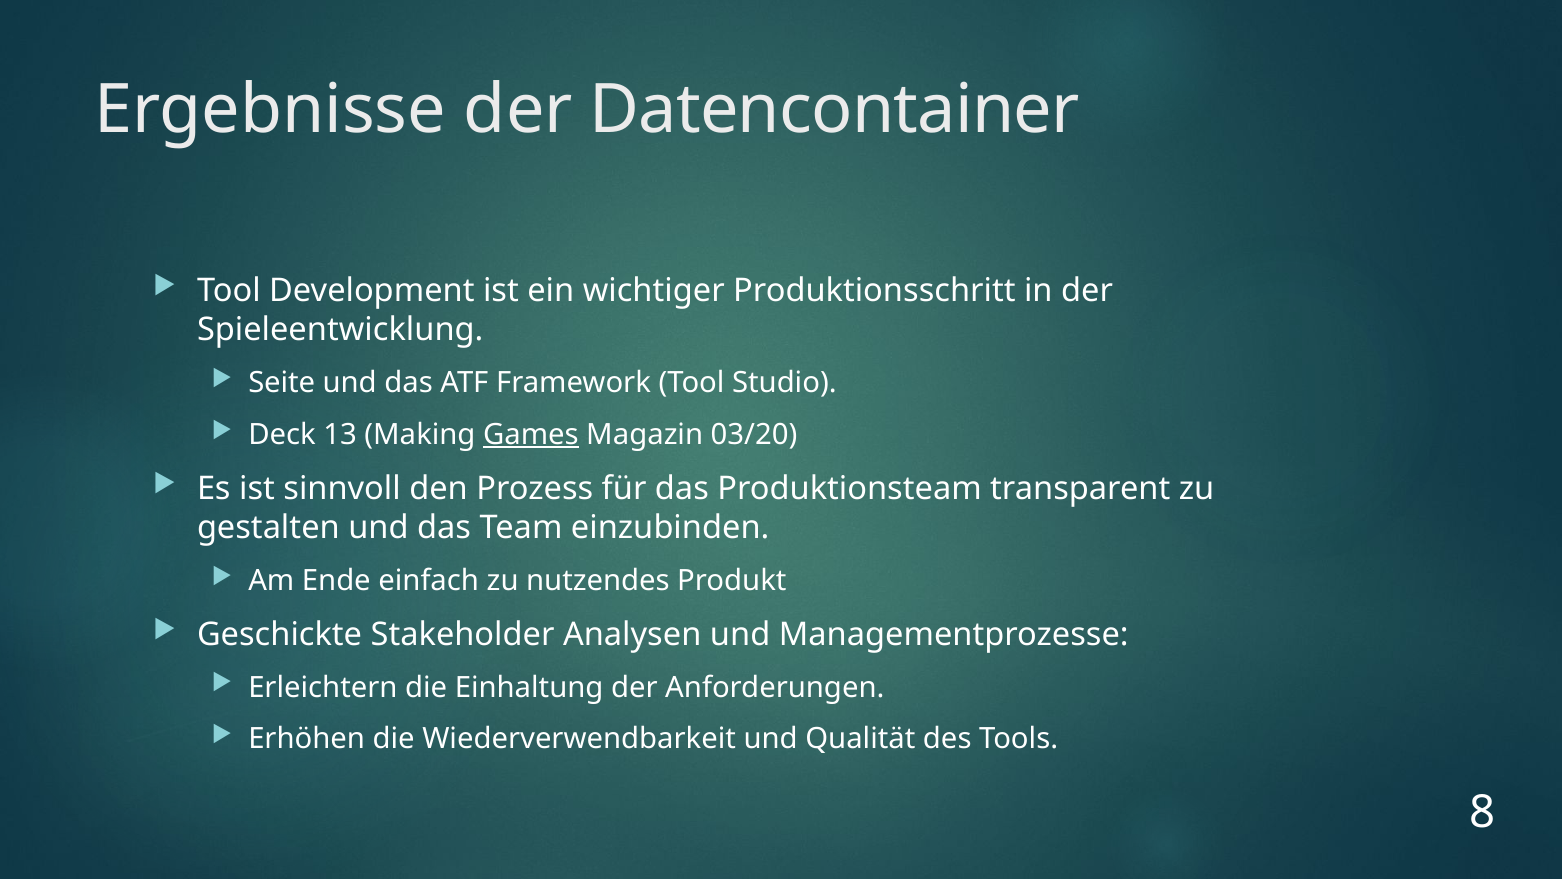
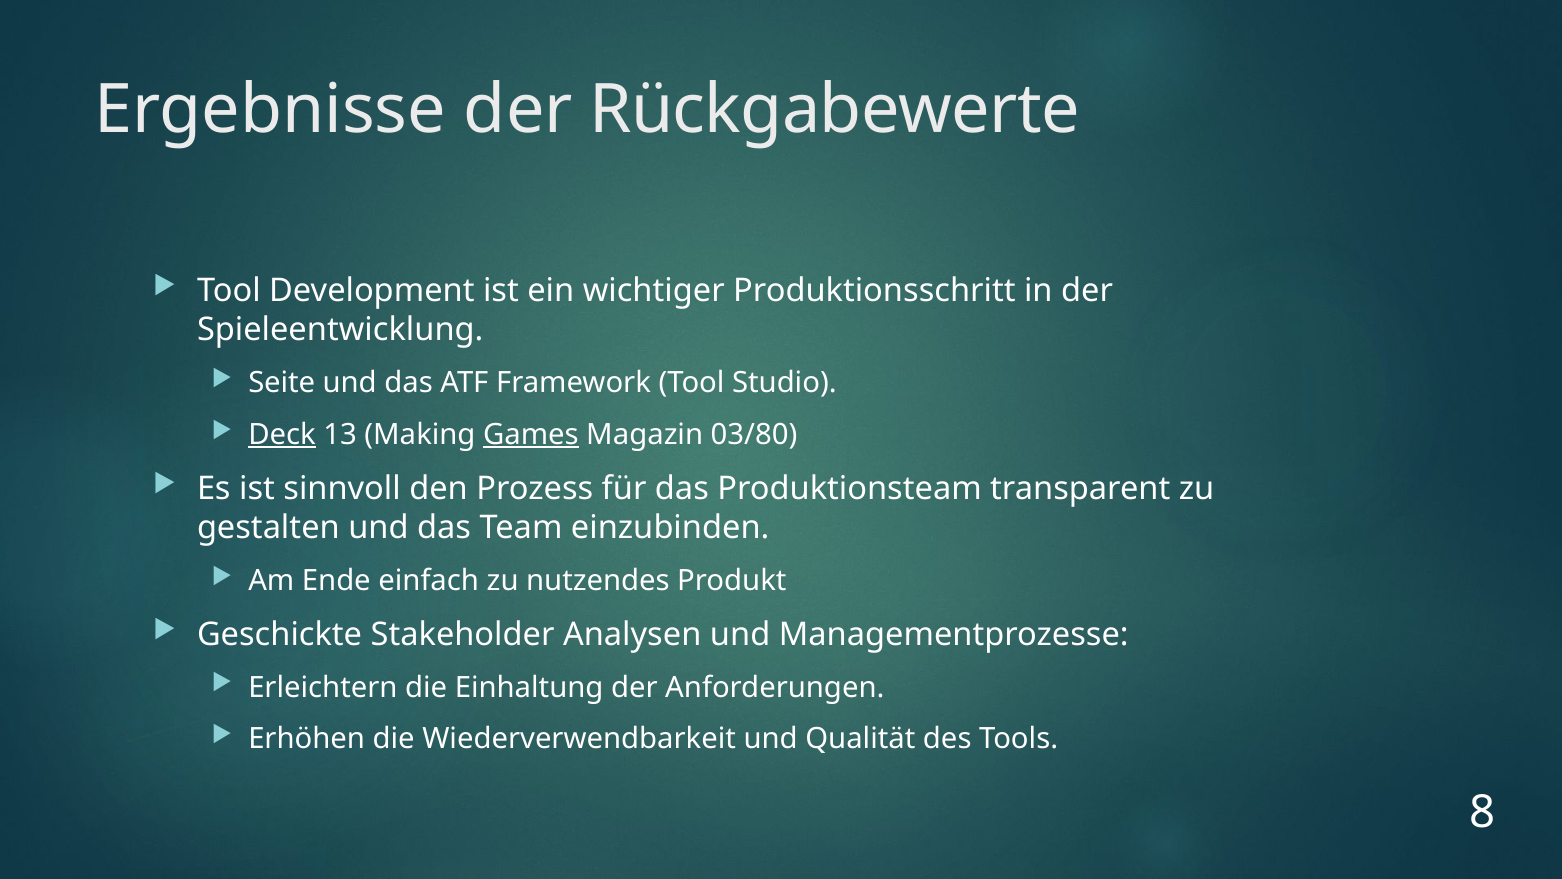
Datencontainer: Datencontainer -> Rückgabewerte (835, 110)
Deck underline: none -> present (282, 434)
03/20: 03/20 -> 03/80 (754, 434)
